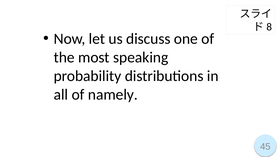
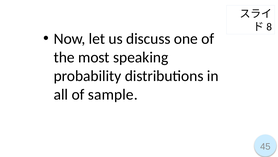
namely: namely -> sample (113, 94)
